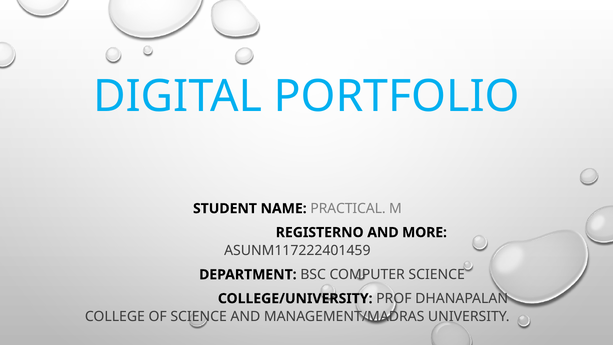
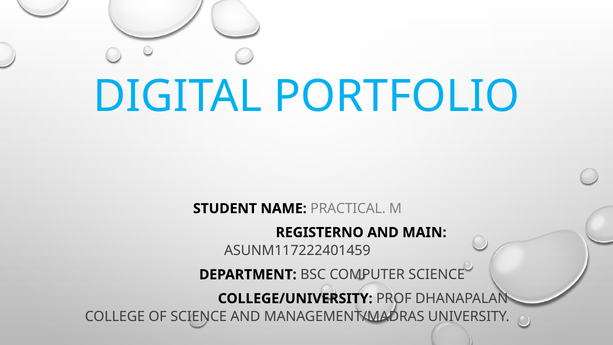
MORE: MORE -> MAIN (424, 232)
